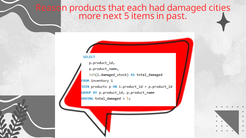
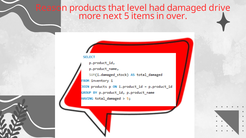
each: each -> level (137, 8)
cities: cities -> drive (220, 8)
past: past -> over (177, 16)
